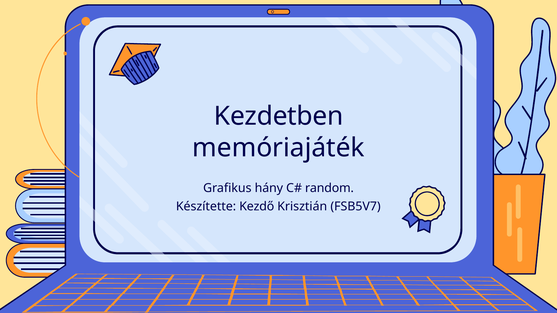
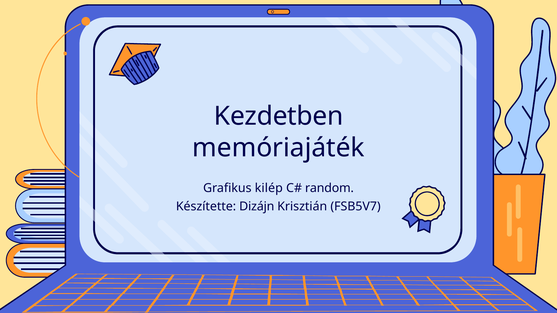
hány: hány -> kilép (269, 188)
Kezdő: Kezdő -> Dizájn (257, 207)
